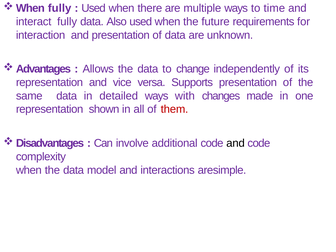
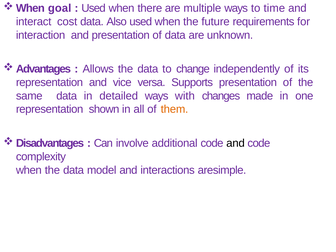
fully: fully -> goal (60, 8)
interact fully: fully -> cost (67, 22)
them colour: red -> orange (174, 109)
